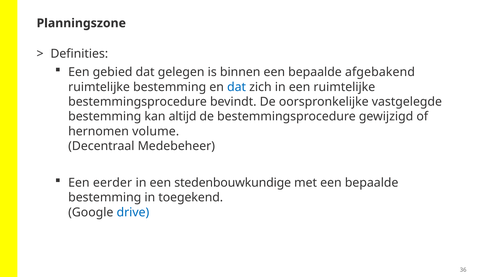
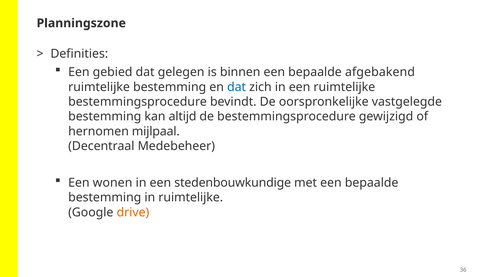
volume: volume -> mijlpaal (156, 131)
eerder: eerder -> wonen (113, 183)
in toegekend: toegekend -> ruimtelijke (191, 197)
drive colour: blue -> orange (133, 212)
